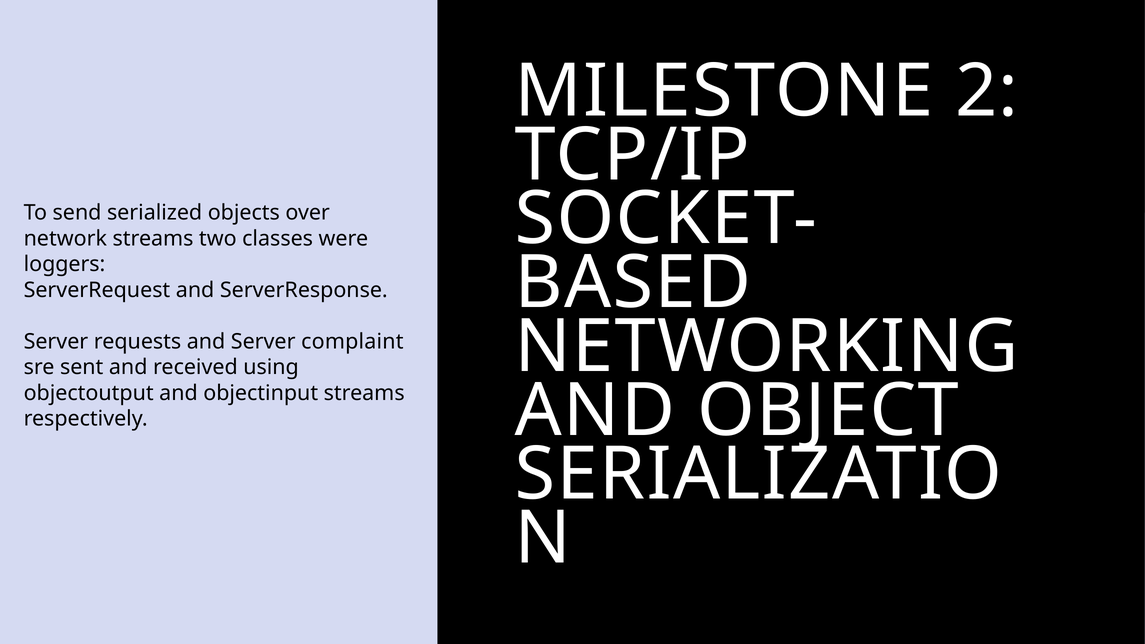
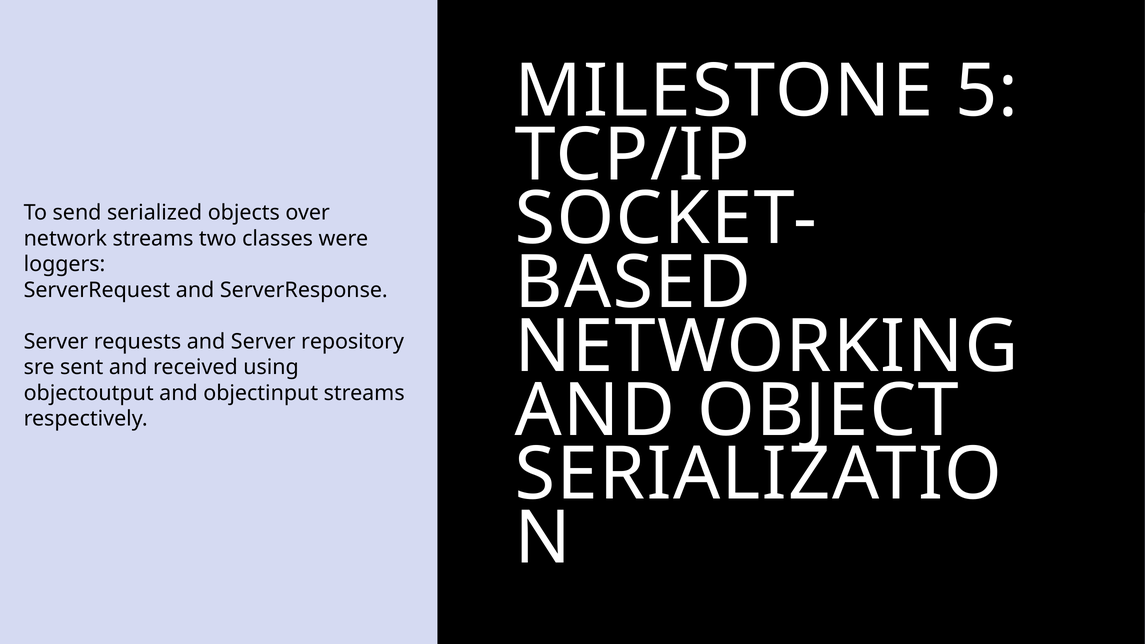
2: 2 -> 5 (987, 91)
complaint: complaint -> repository (353, 342)
